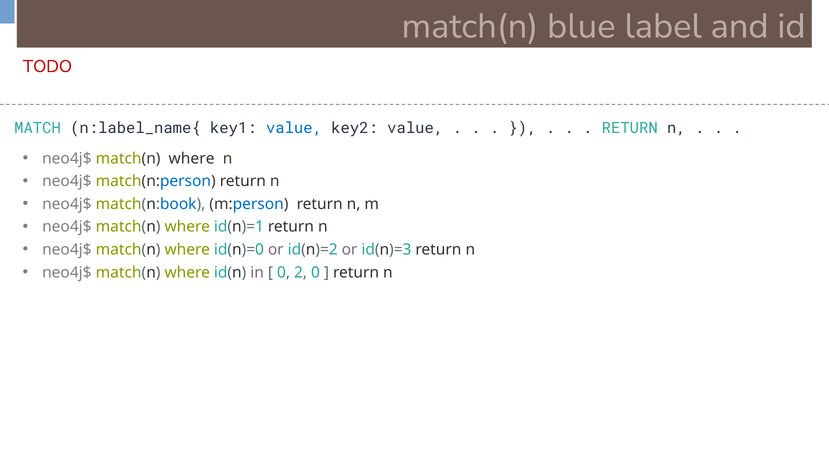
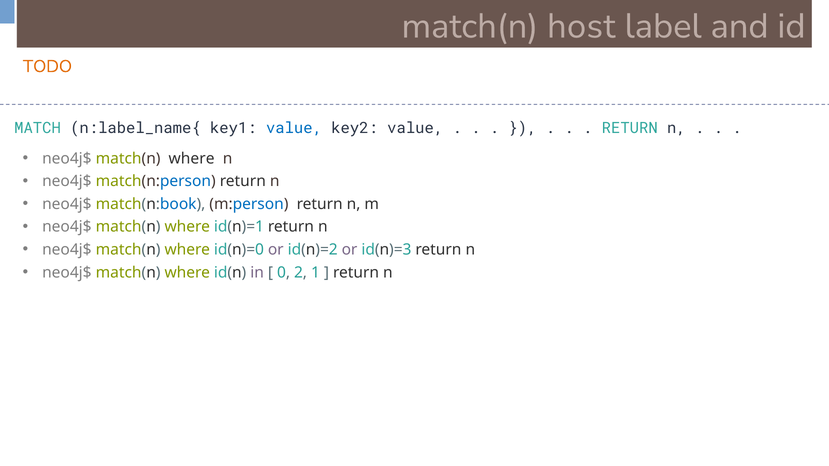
blue: blue -> host (581, 26)
TODO colour: red -> orange (47, 66)
2 0: 0 -> 1 (315, 273)
